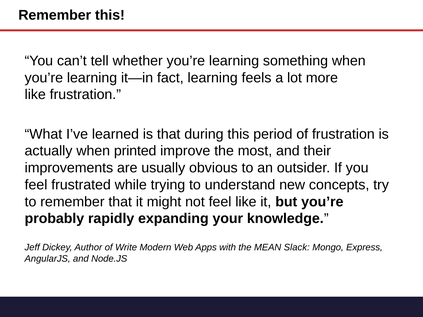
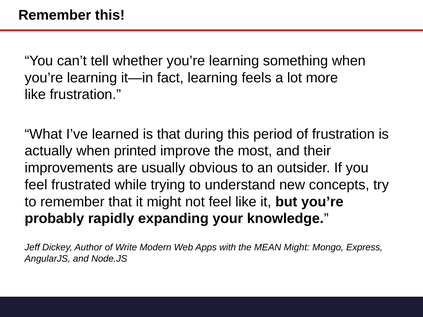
MEAN Slack: Slack -> Might (297, 248)
